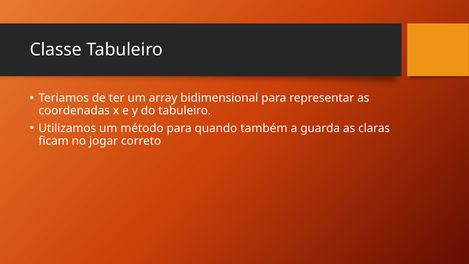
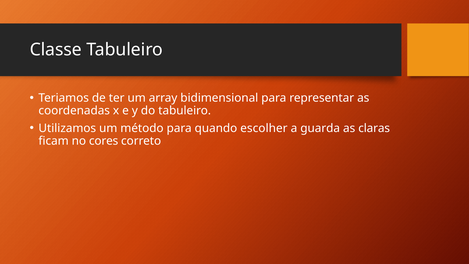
também: também -> escolher (264, 128)
jogar: jogar -> cores (104, 141)
